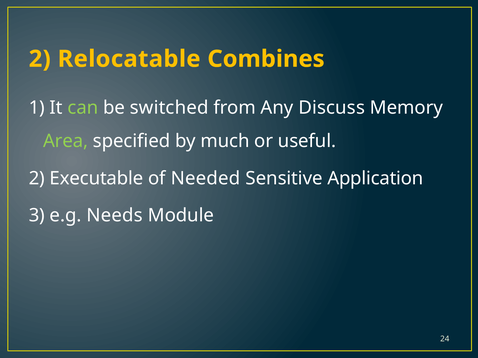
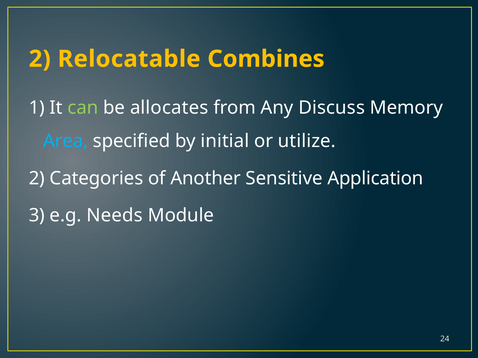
switched: switched -> allocates (169, 108)
Area colour: light green -> light blue (66, 141)
much: much -> initial (225, 141)
useful: useful -> utilize (307, 141)
Executable: Executable -> Categories (96, 178)
Needed: Needed -> Another (206, 178)
